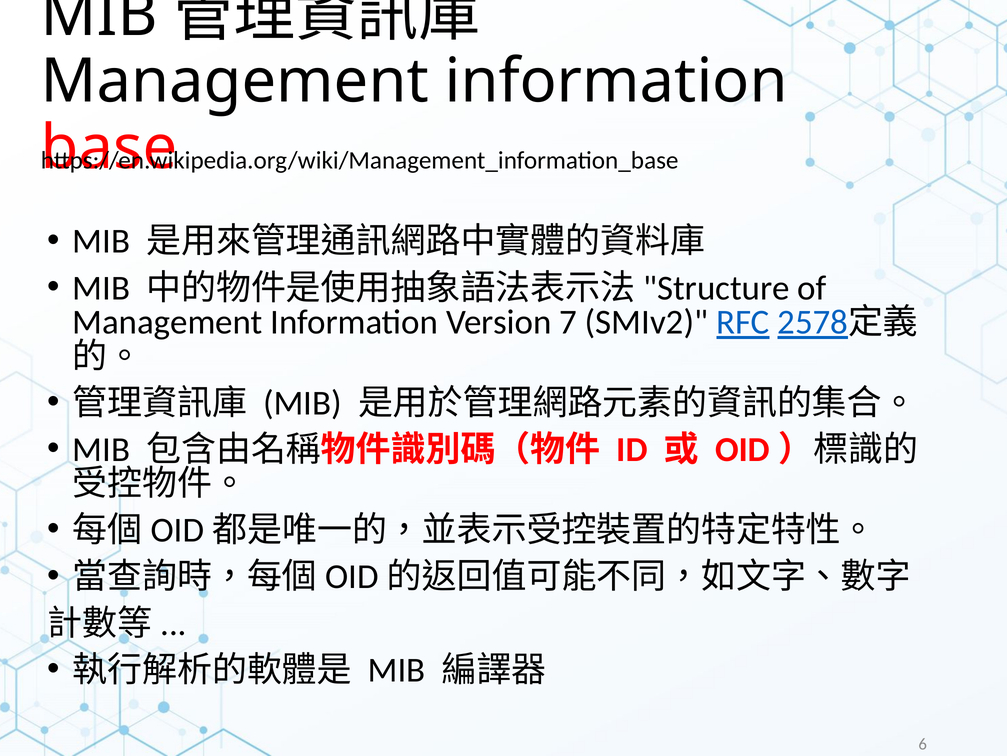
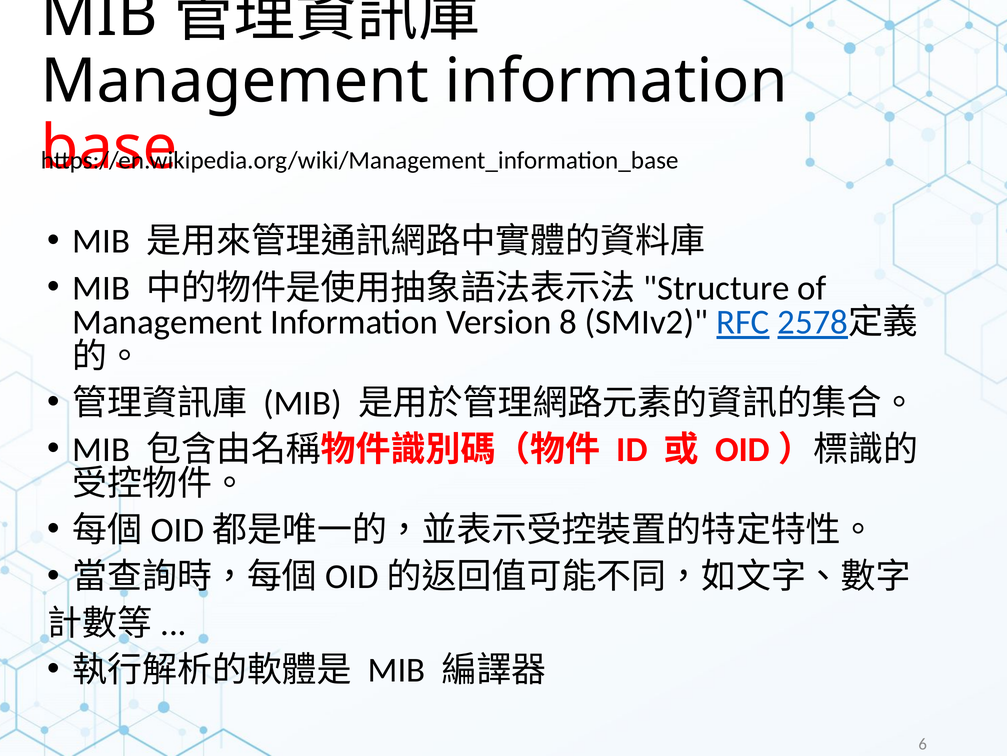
7: 7 -> 8 (568, 322)
